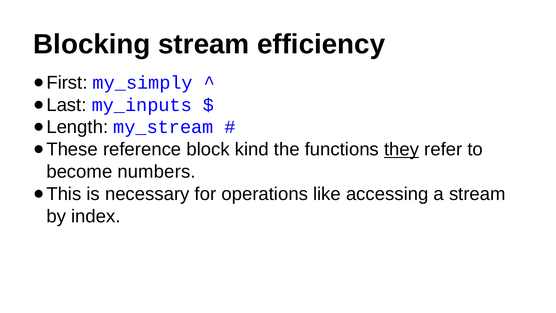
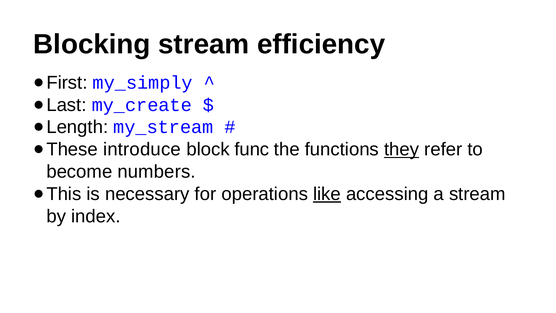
my_inputs: my_inputs -> my_create (142, 105)
reference: reference -> introduce (142, 149)
kind: kind -> func (252, 149)
like underline: none -> present (327, 194)
